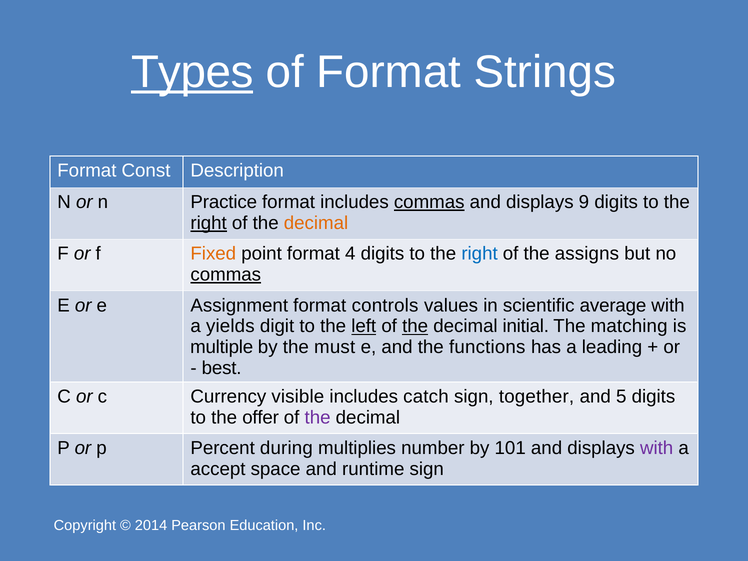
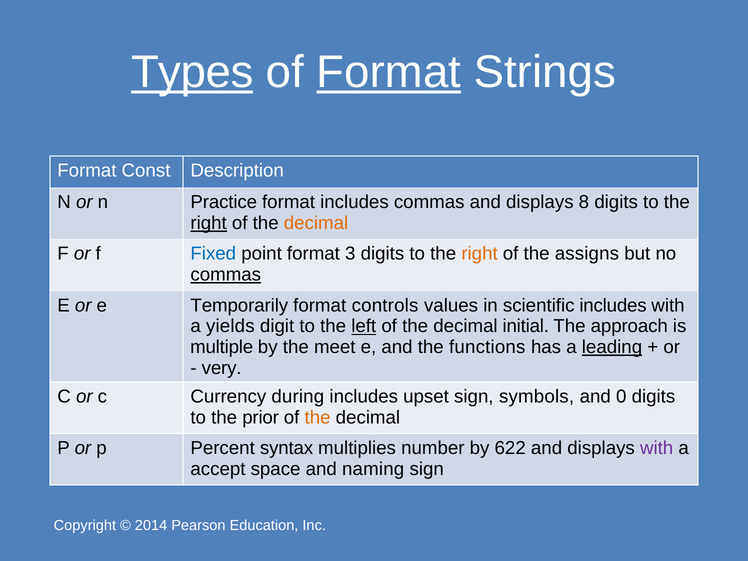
Format underline: none -> present (389, 72)
commas underline: present -> none (429, 202)
9: 9 -> 8 (584, 202)
Fixed colour: orange -> blue (213, 254)
4: 4 -> 3 (350, 254)
right colour: blue -> orange (480, 254)
Assignment: Assignment -> Temporarily (239, 305)
scientific average: average -> includes (613, 305)
the underline: present -> none (415, 326)
matching: matching -> approach (629, 326)
must: must -> meet (335, 347)
leading underline: none -> present (612, 347)
best: best -> very (222, 368)
visible: visible -> during (298, 397)
catch: catch -> upset (426, 397)
together: together -> symbols (537, 397)
5: 5 -> 0 (621, 397)
offer: offer -> prior (261, 418)
the colour: purple -> orange (318, 418)
during: during -> syntax (287, 448)
101: 101 -> 622 (510, 448)
runtime: runtime -> naming (373, 469)
